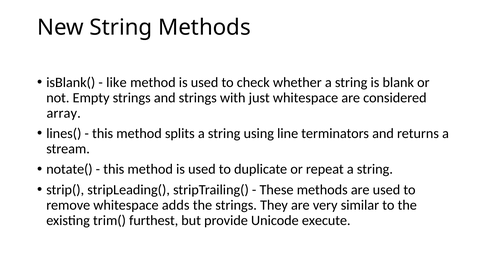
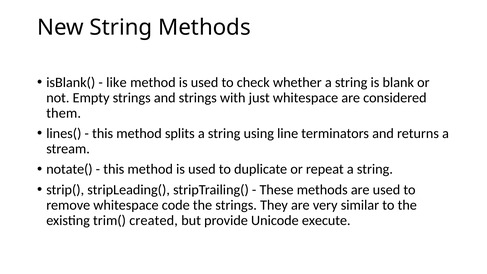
array: array -> them (64, 113)
adds: adds -> code (176, 205)
furthest: furthest -> created (154, 220)
